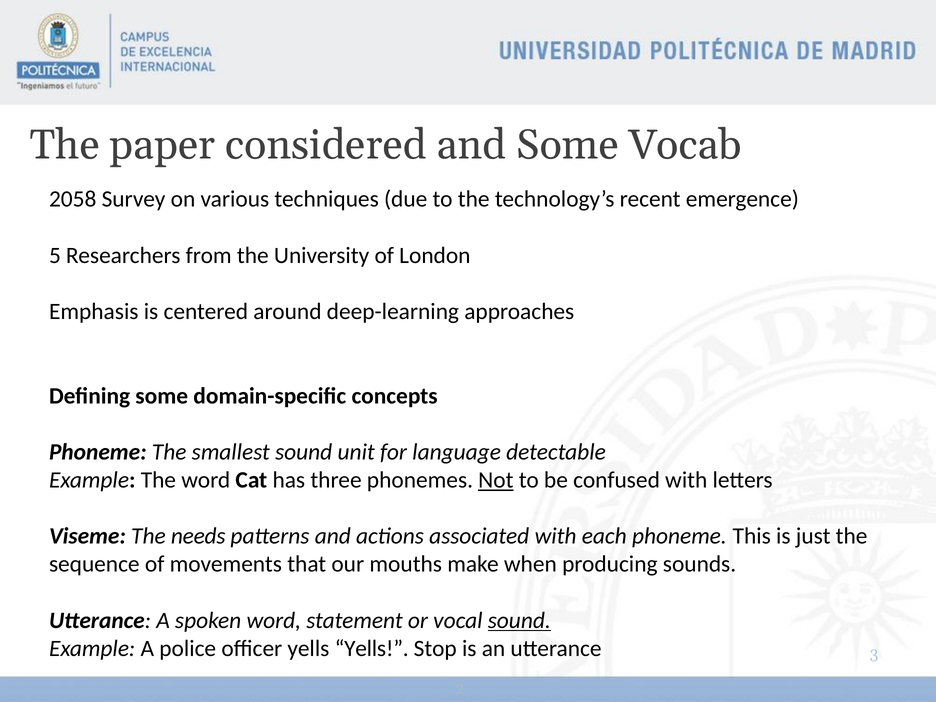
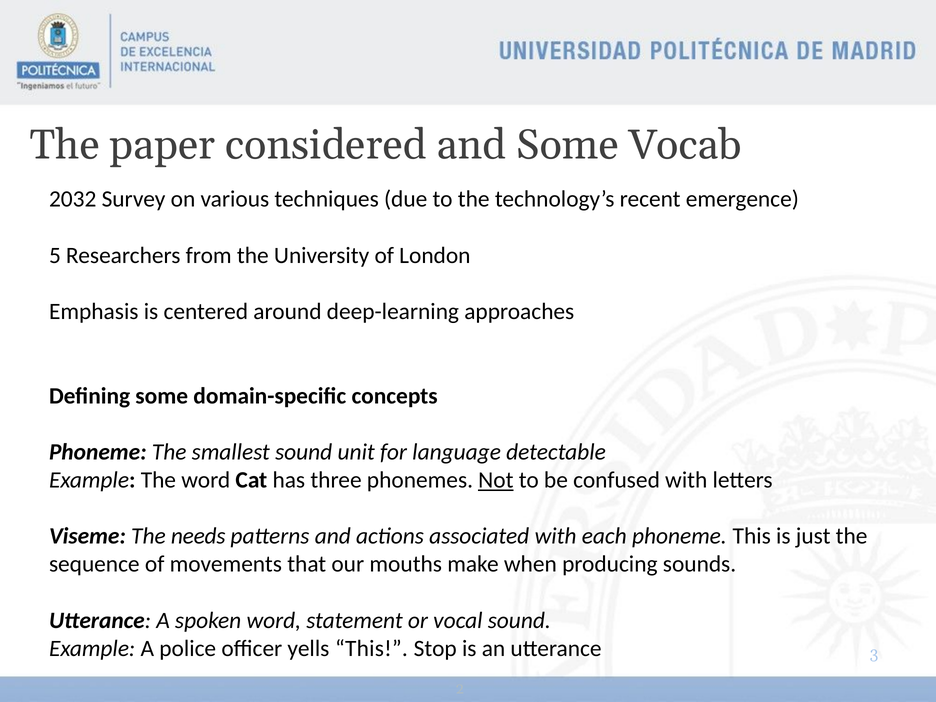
2058: 2058 -> 2032 (73, 199)
sound underline: present -> none (519, 620)
yells Yells: Yells -> This (371, 649)
